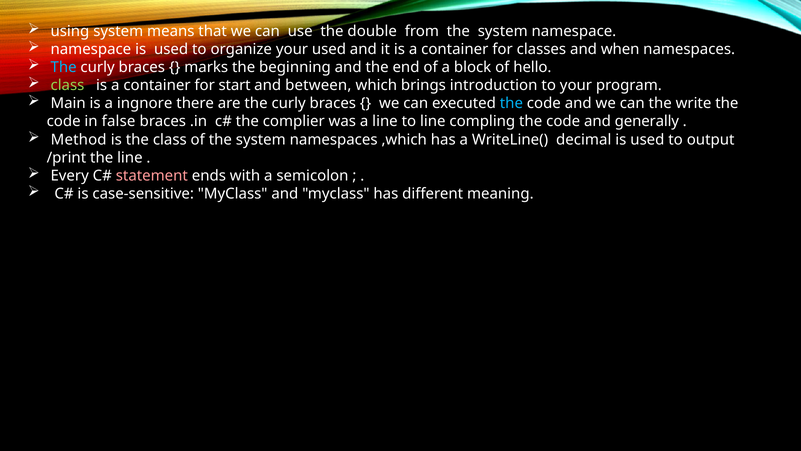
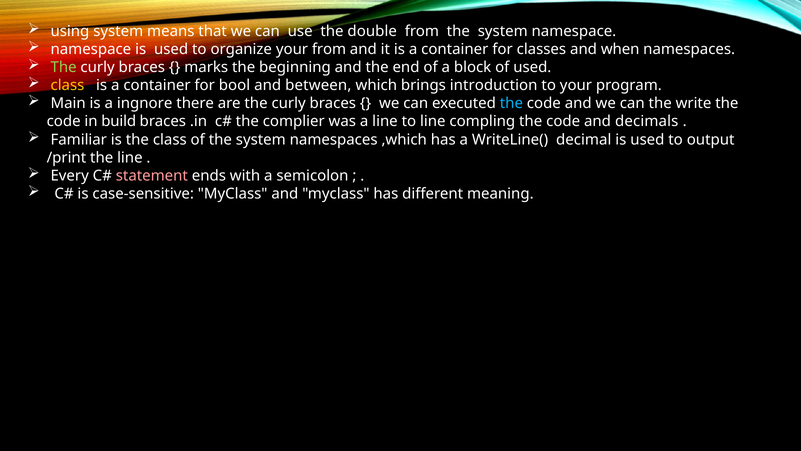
your used: used -> from (329, 49)
The colour: light blue -> light green (64, 67)
of hello: hello -> used (532, 67)
class colour: light green -> yellow (67, 85)
start: start -> bool (235, 85)
false: false -> build (119, 121)
generally: generally -> decimals (647, 121)
Method: Method -> Familiar (79, 139)
